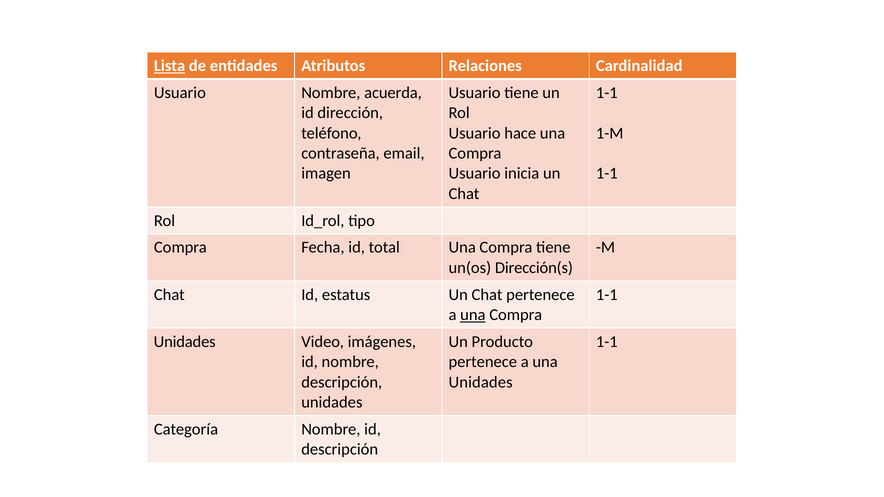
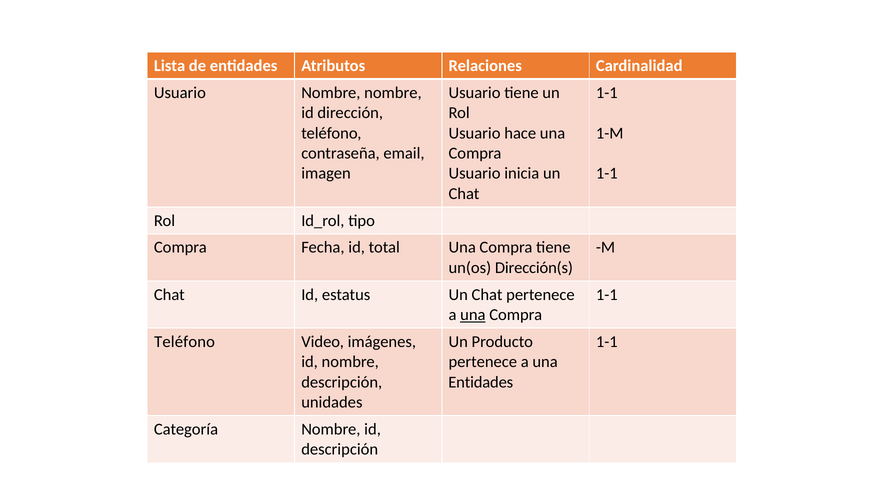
Lista underline: present -> none (170, 66)
Nombre acuerda: acuerda -> nombre (393, 93)
Unidades: Unidades -> Teléfono (185, 342)
Unidades: Unidades -> Entidades (481, 382)
